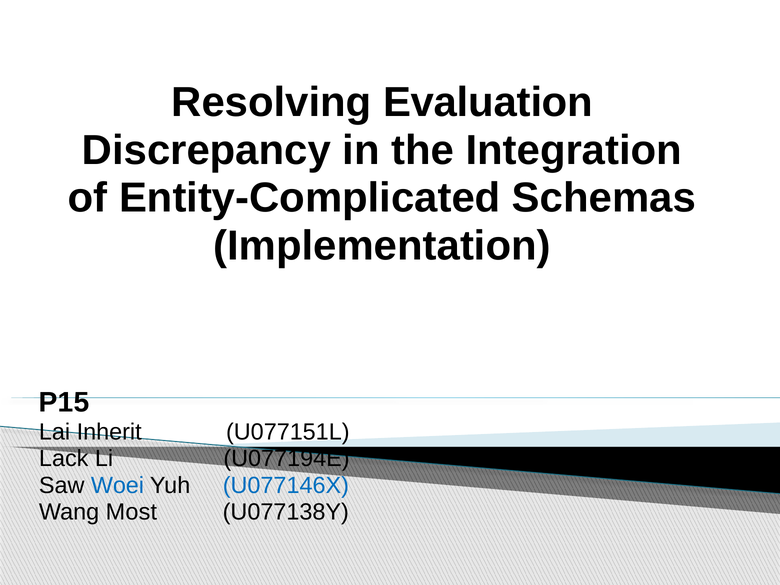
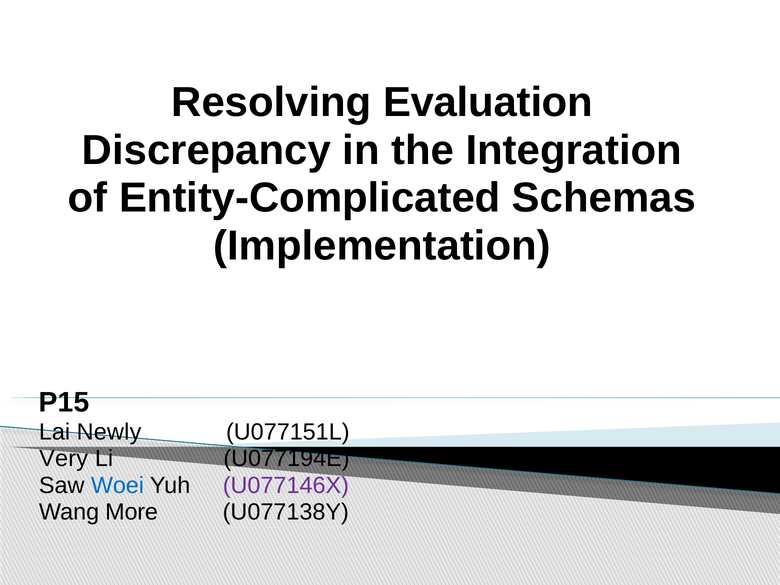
Inherit: Inherit -> Newly (109, 432)
Lack: Lack -> Very (64, 459)
U077146X colour: blue -> purple (286, 485)
Most: Most -> More (132, 512)
